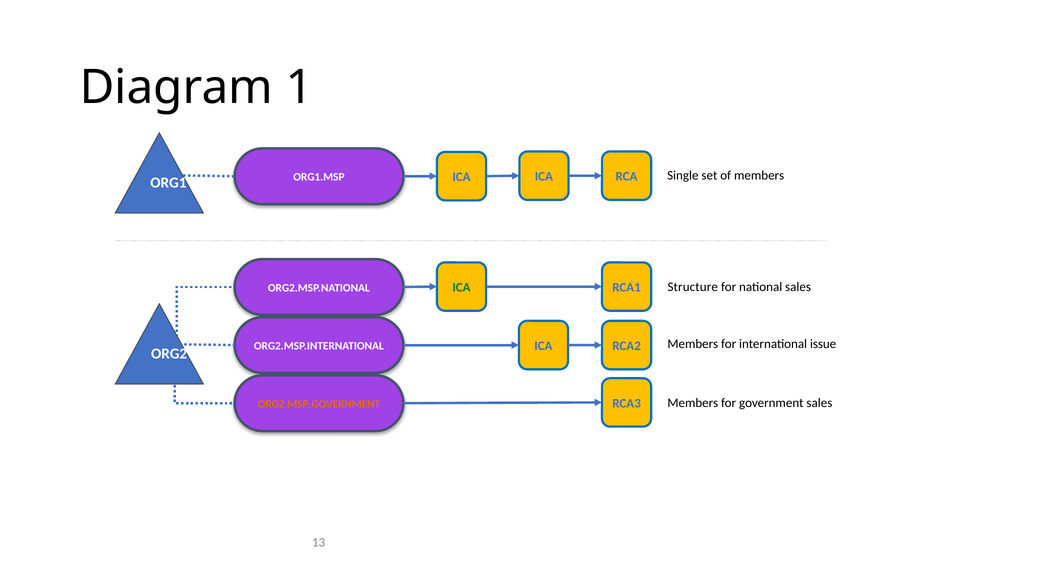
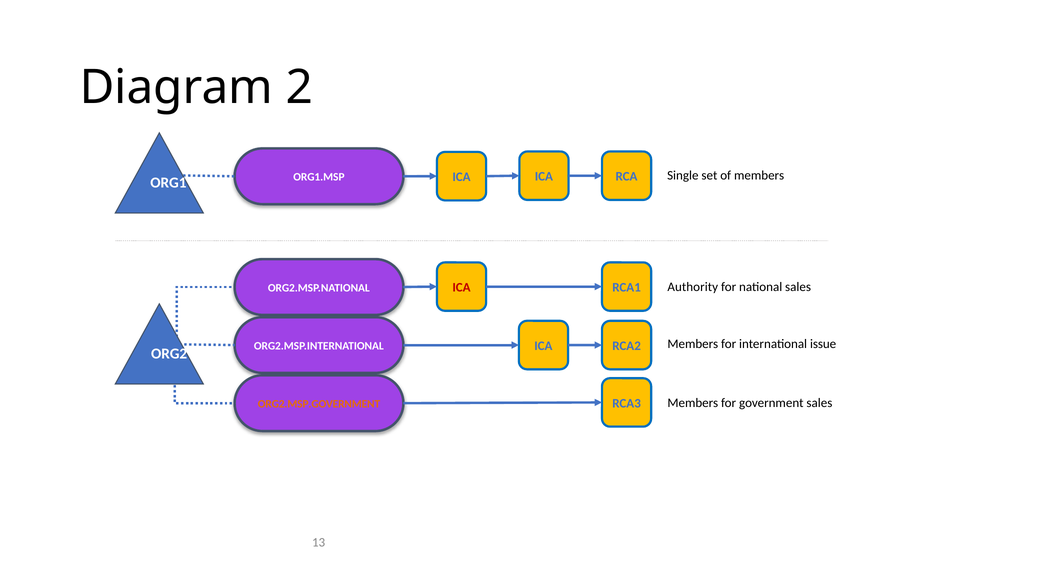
1: 1 -> 2 (299, 88)
Structure: Structure -> Authority (693, 288)
ICA colour: green -> red (461, 288)
